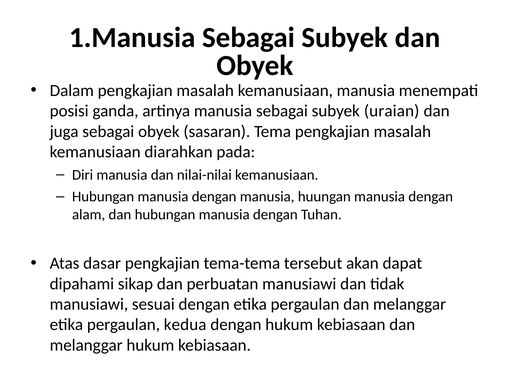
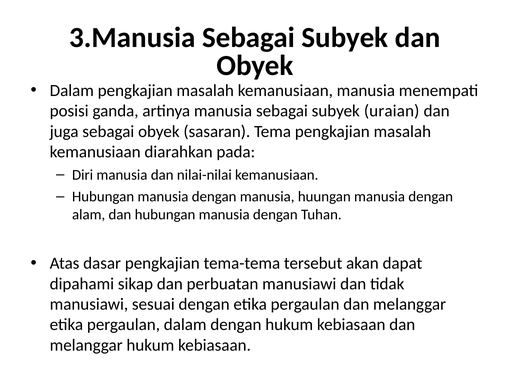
1.Manusia: 1.Manusia -> 3.Manusia (132, 38)
pergaulan kedua: kedua -> dalam (185, 324)
